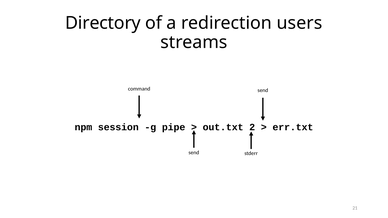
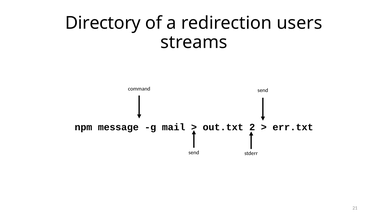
session: session -> message (118, 127)
pipe: pipe -> mail (174, 127)
